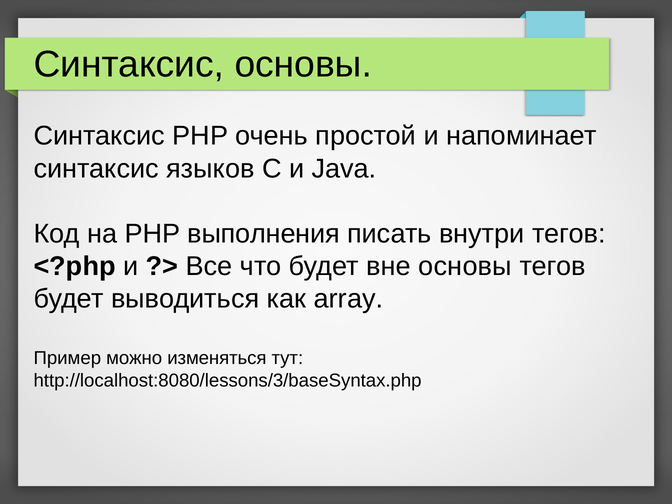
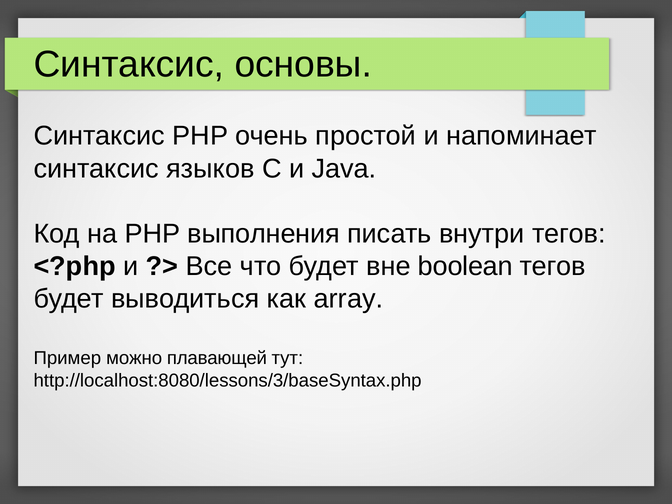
вне основы: основы -> boolean (465, 266)
изменяться: изменяться -> плавающей (217, 358)
